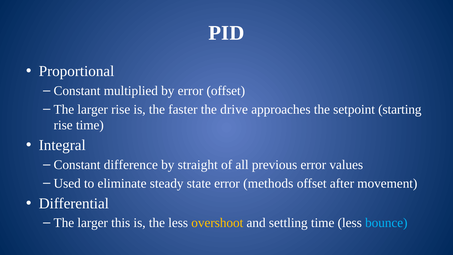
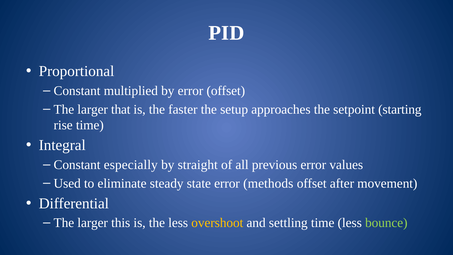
larger rise: rise -> that (121, 109)
drive: drive -> setup (234, 109)
difference: difference -> especially (131, 165)
bounce colour: light blue -> light green (386, 223)
